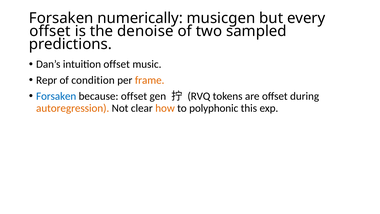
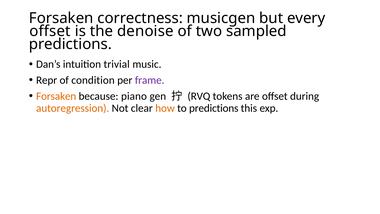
numerically: numerically -> correctness (140, 18)
intuition offset: offset -> trivial (117, 64)
frame colour: orange -> purple (150, 80)
Forsaken colour: blue -> orange (56, 96)
because offset: offset -> piano (134, 96)
to polyphonic: polyphonic -> predictions (214, 108)
